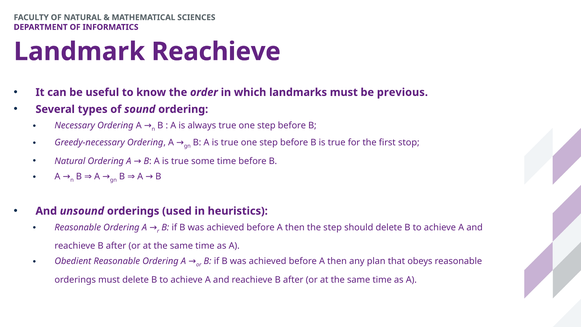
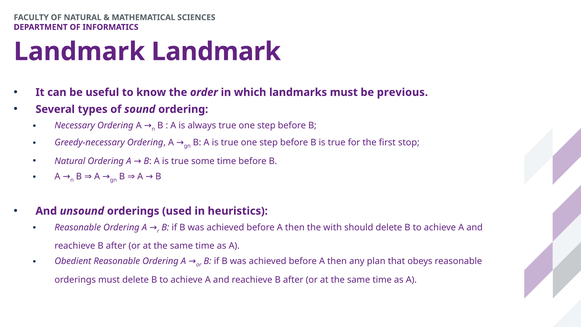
Landmark Reachieve: Reachieve -> Landmark (216, 52)
the step: step -> with (333, 227)
